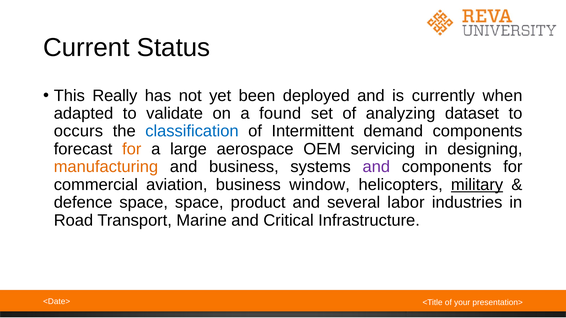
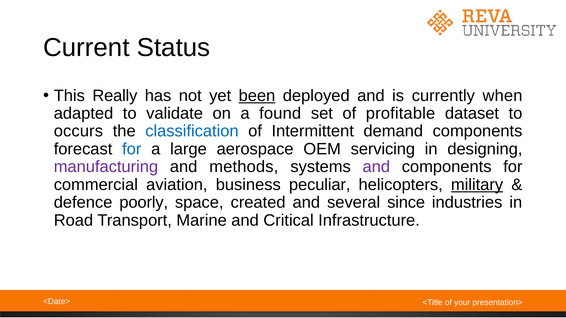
been underline: none -> present (257, 96)
analyzing: analyzing -> profitable (401, 114)
for colour: orange -> blue (132, 149)
manufacturing colour: orange -> purple (106, 167)
and business: business -> methods (244, 167)
window: window -> peculiar (320, 185)
defence space: space -> poorly (144, 203)
product: product -> created (258, 203)
labor: labor -> since (406, 203)
